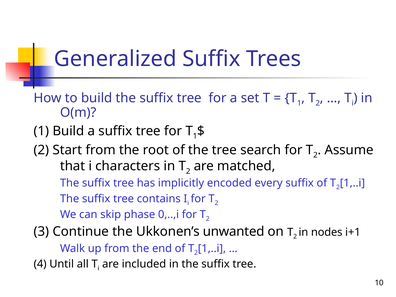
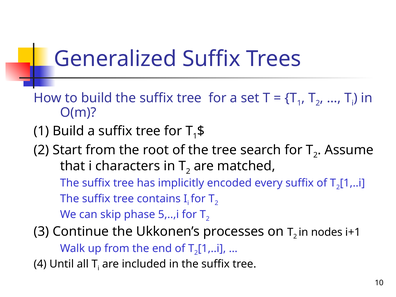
0,..,i: 0,..,i -> 5,..,i (169, 215)
unwanted: unwanted -> processes (234, 232)
